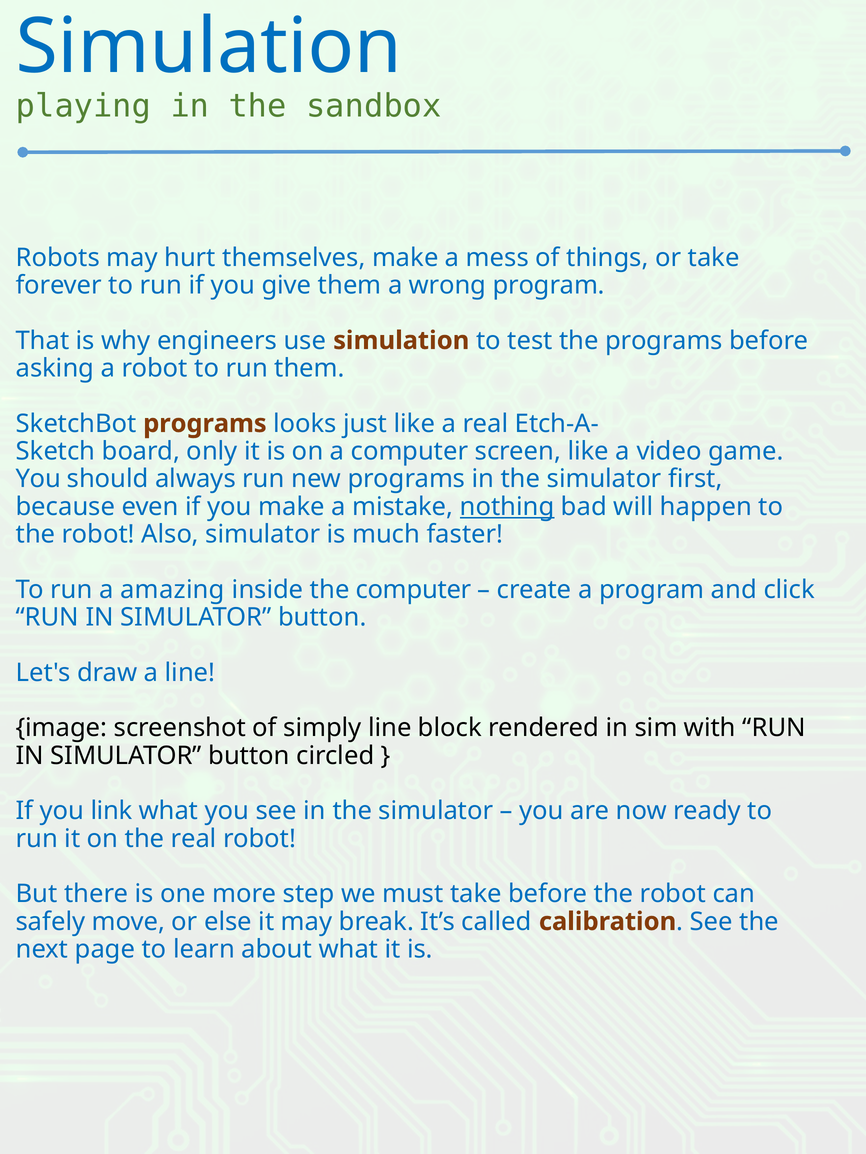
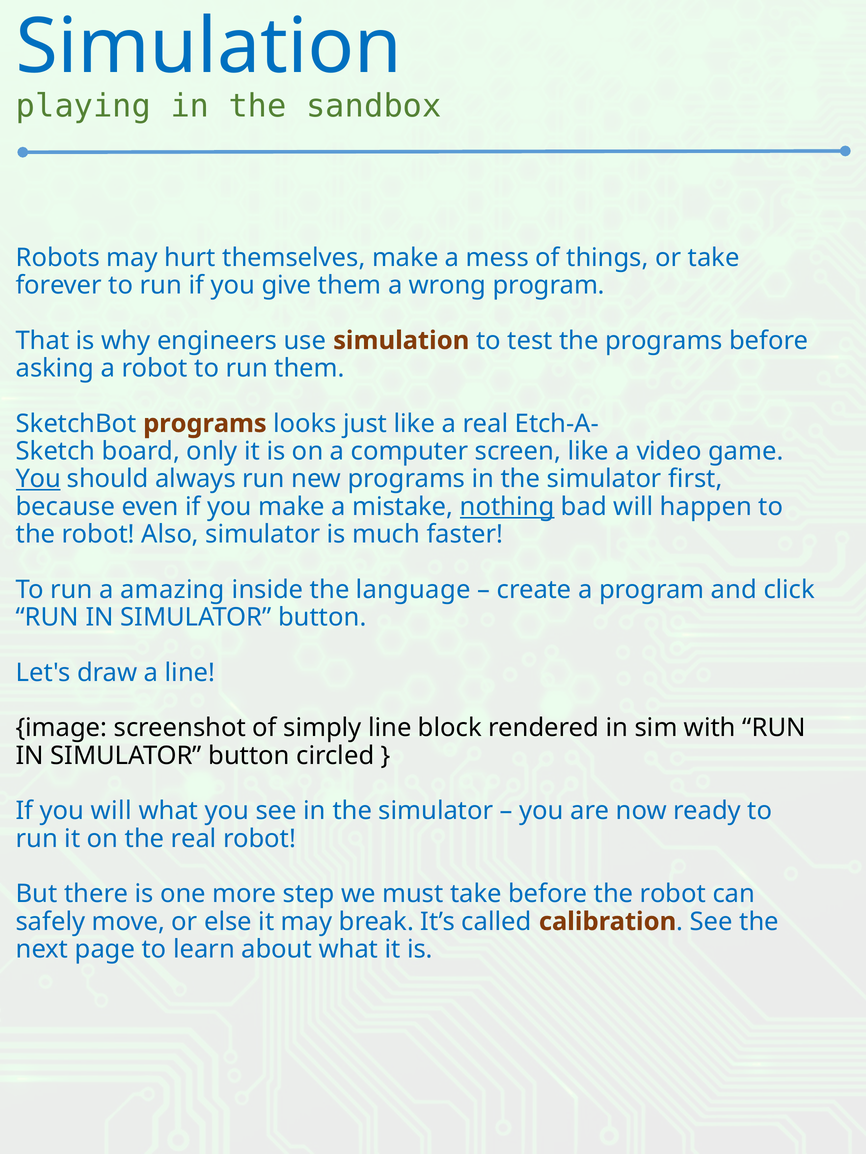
You underline: none -> present (38, 479)
the computer: computer -> language (413, 590)
you link: link -> will (111, 811)
